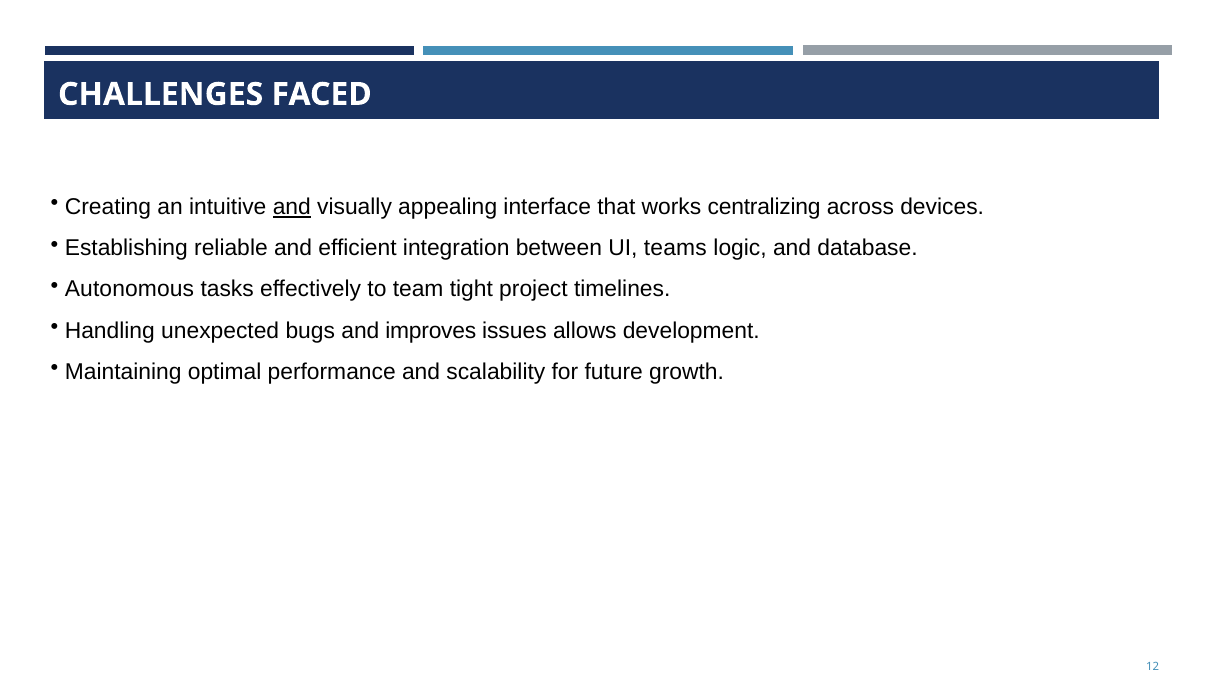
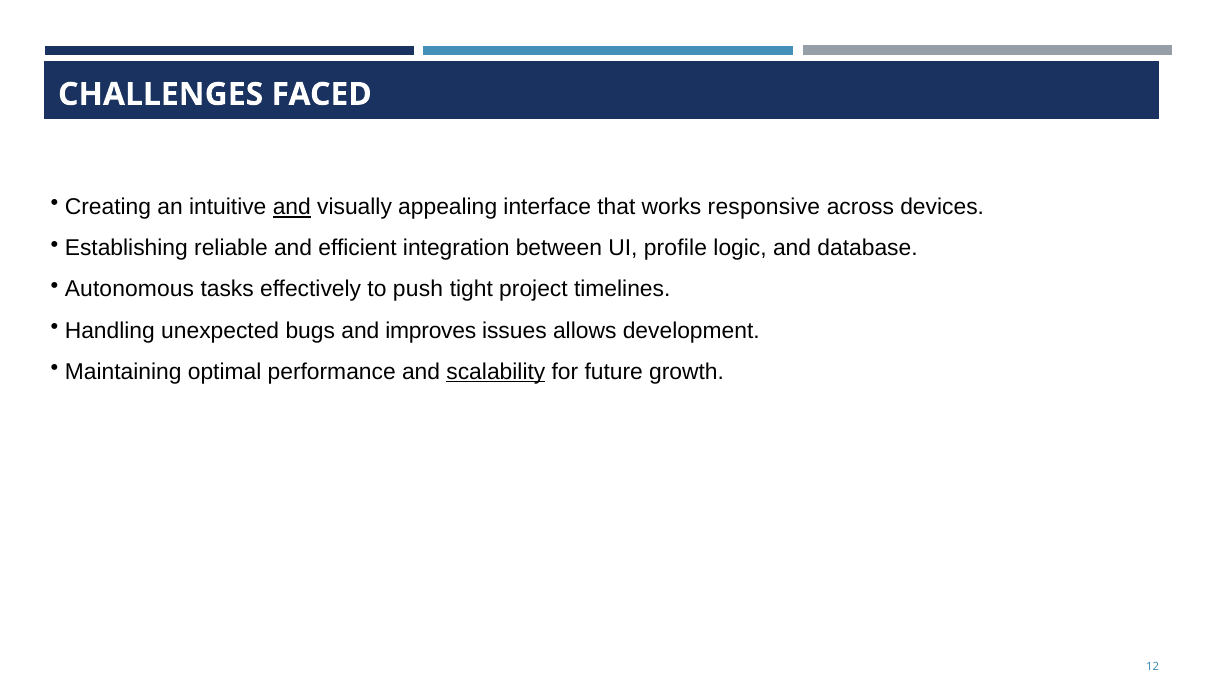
centralizing: centralizing -> responsive (764, 207)
teams: teams -> profile (675, 248)
team: team -> push (418, 289)
scalability underline: none -> present (496, 371)
